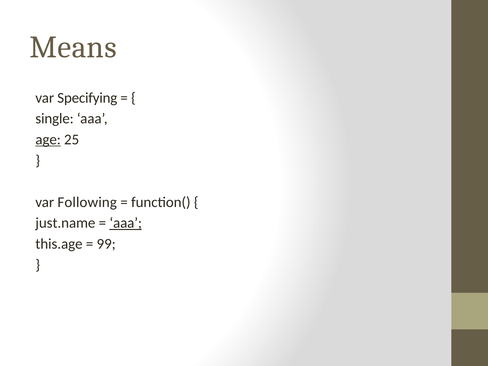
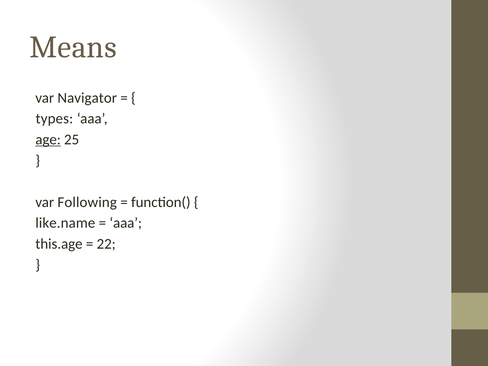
Specifying: Specifying -> Navigator (87, 98)
single: single -> types (54, 119)
just.name: just.name -> like.name (65, 223)
aaa underline: present -> none (126, 223)
99: 99 -> 22 (106, 244)
